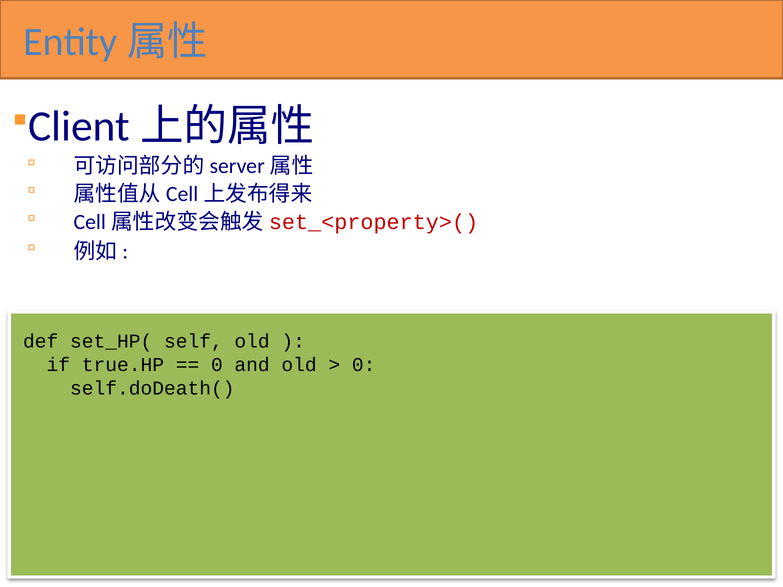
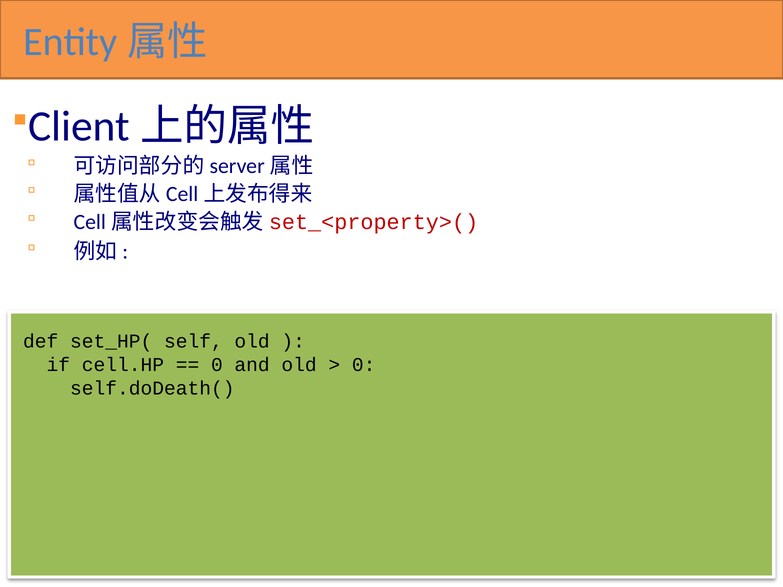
true.HP: true.HP -> cell.HP (123, 365)
